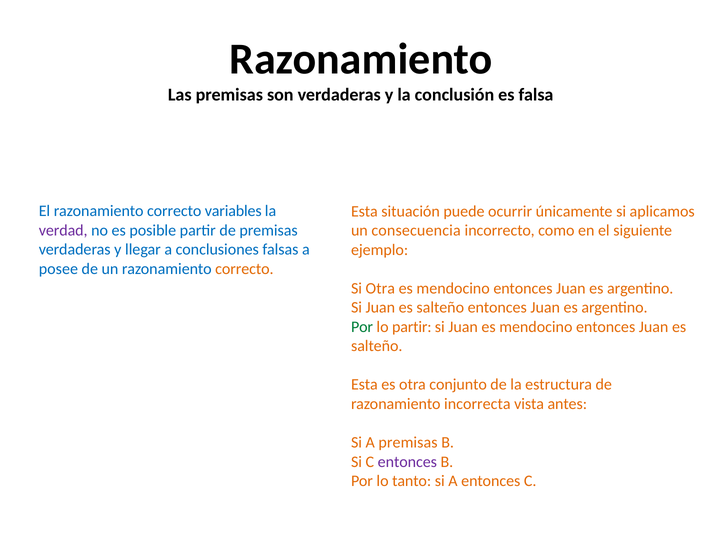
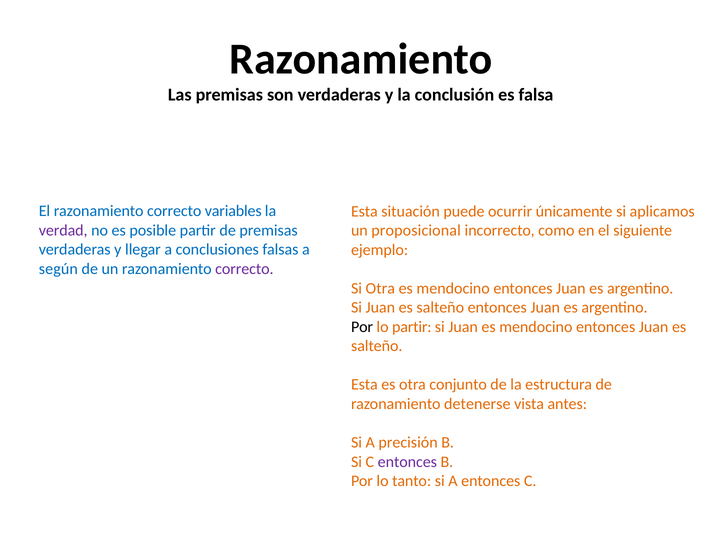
consecuencia: consecuencia -> proposicional (416, 230)
posee: posee -> según (58, 269)
correcto colour: orange -> purple (244, 269)
Por colour: green -> black (362, 327)
incorrecta: incorrecta -> detenerse (477, 404)
A premisas: premisas -> precisión (408, 442)
